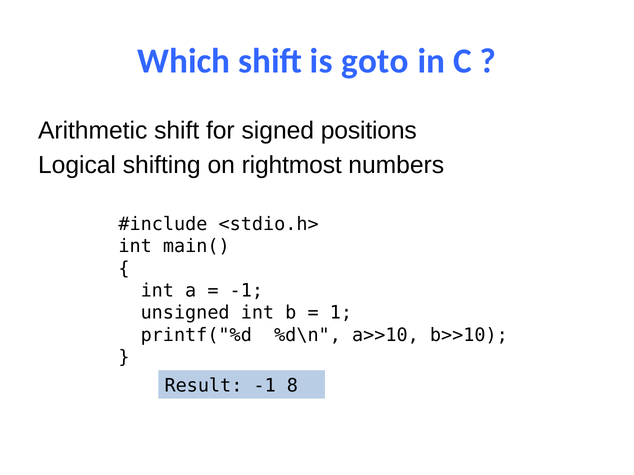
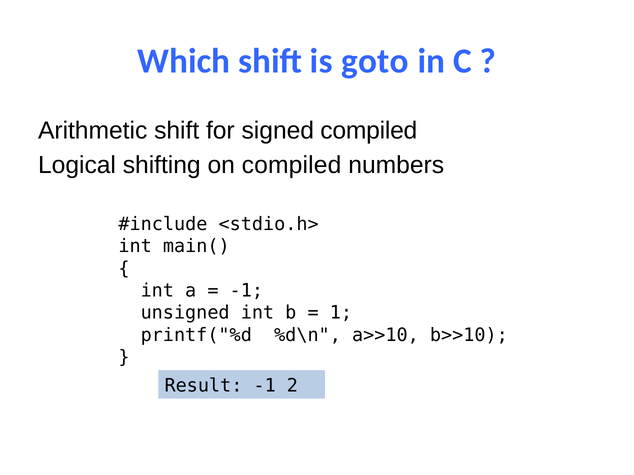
signed positions: positions -> compiled (369, 131)
on rightmost: rightmost -> compiled (292, 165)
8: 8 -> 2 (292, 386)
